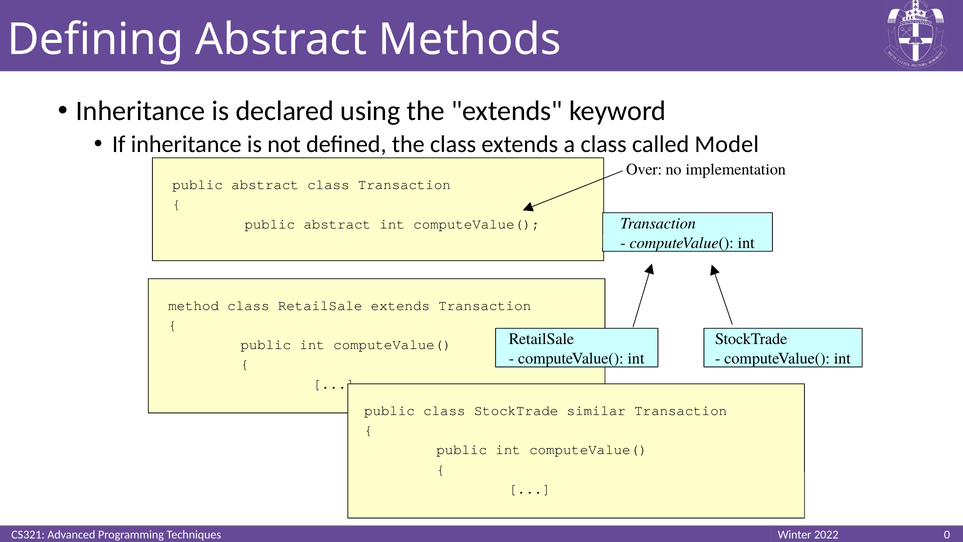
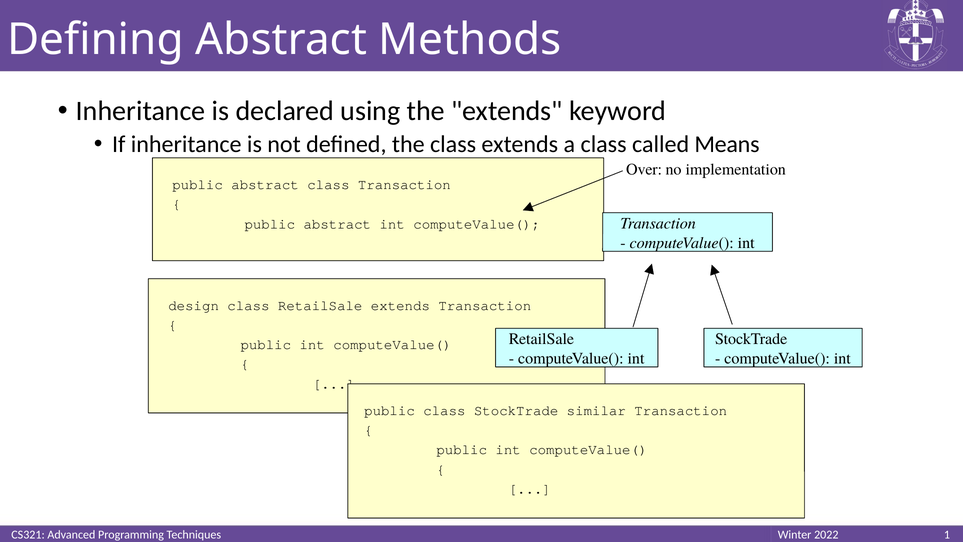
Model: Model -> Means (727, 144)
method: method -> design (194, 305)
0: 0 -> 1 (947, 534)
